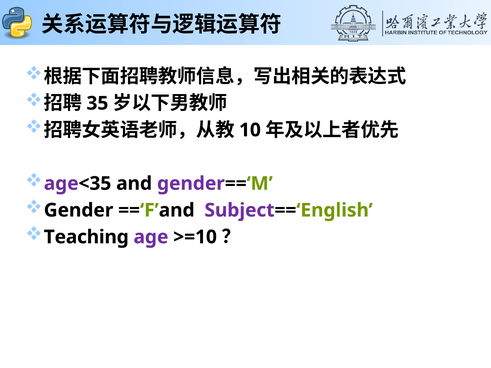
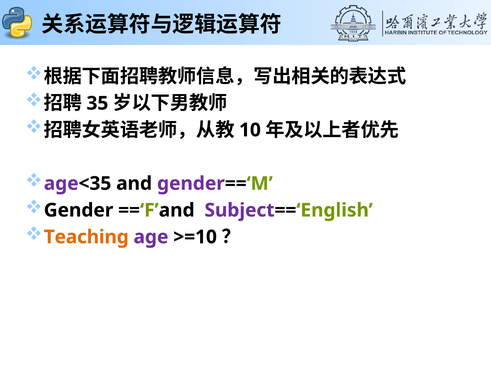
Teaching colour: black -> orange (86, 237)
